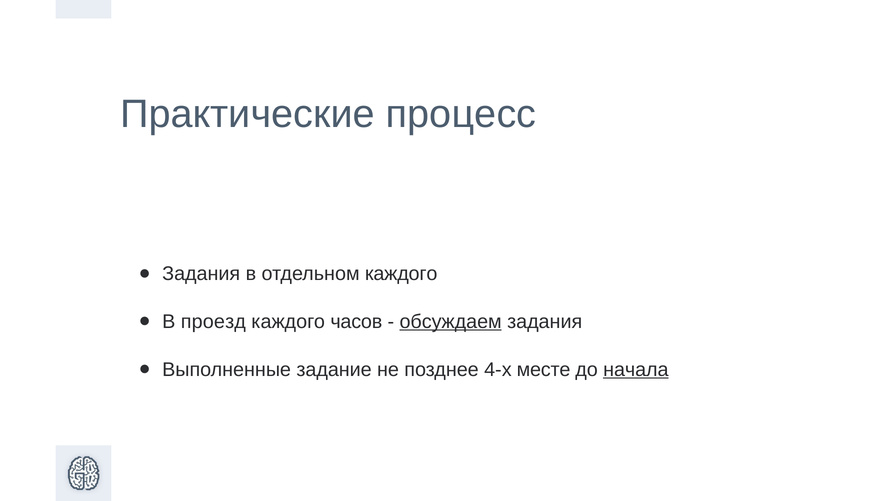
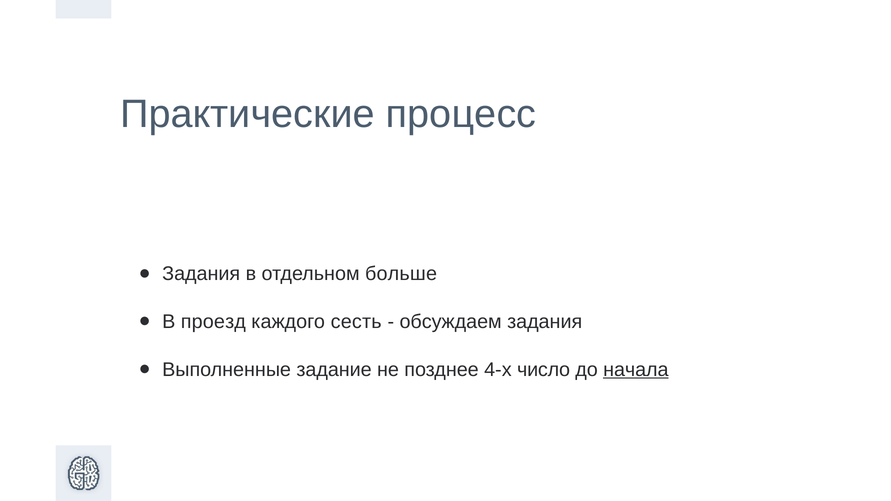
отдельном каждого: каждого -> больше (401, 274)
часов: часов -> сесть (356, 322)
обсуждаем underline: present -> none (451, 322)
месте: месте -> число (544, 370)
